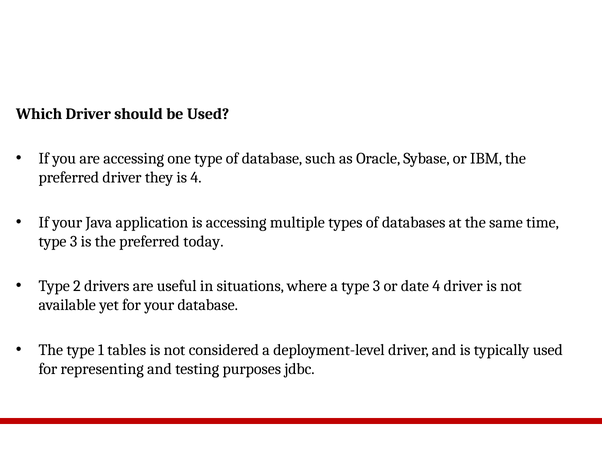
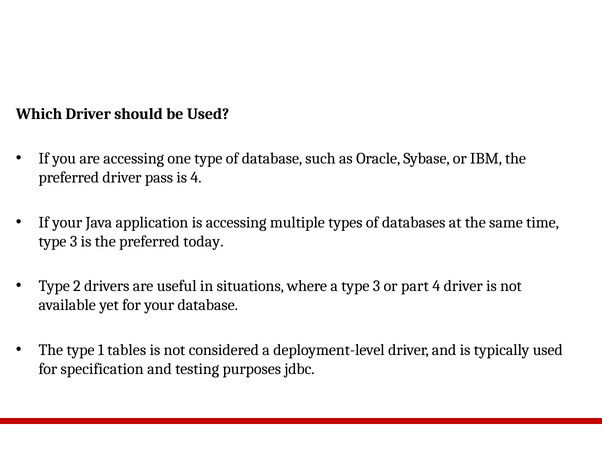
they: they -> pass (159, 178)
date: date -> part (415, 286)
representing: representing -> specification (102, 369)
